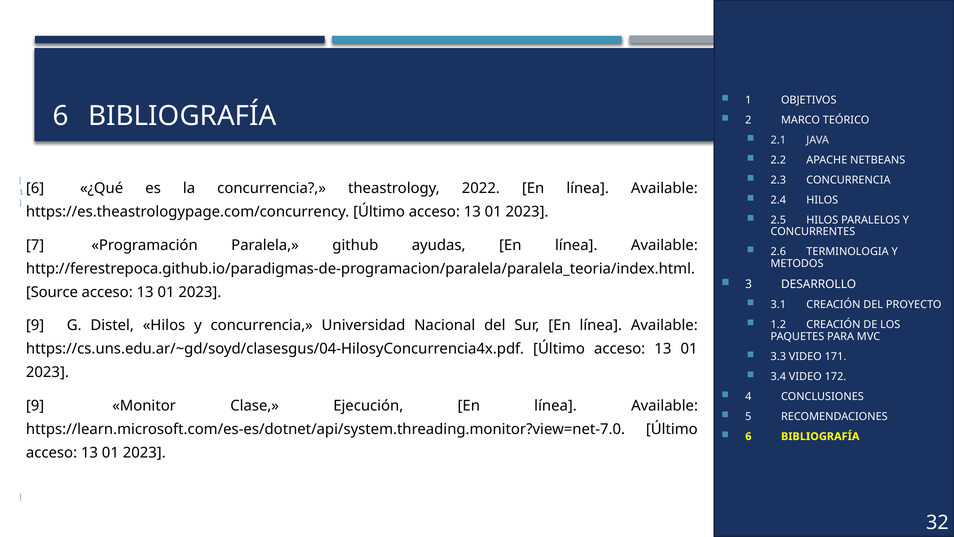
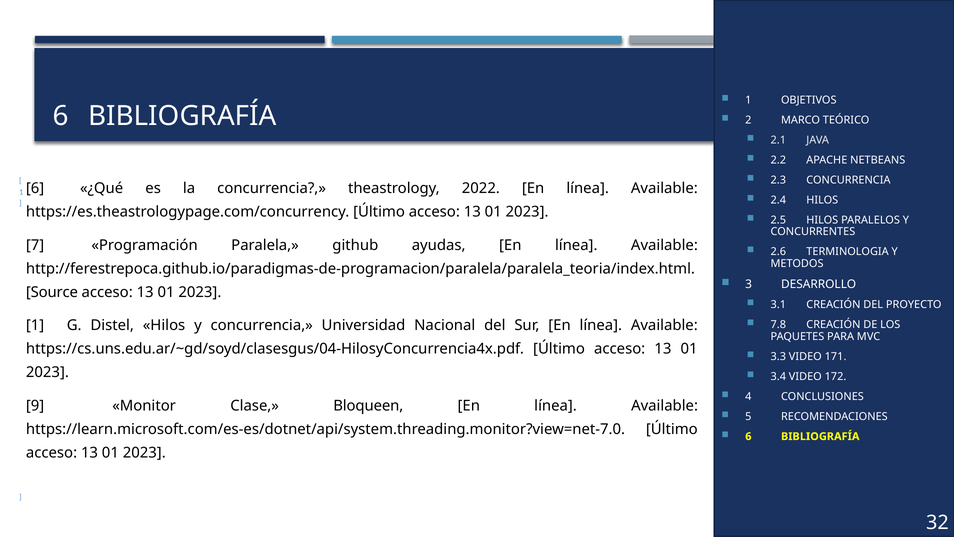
1.2: 1.2 -> 7.8 (778, 325)
9: 9 -> 1 (35, 325)
Ejecución: Ejecución -> Bloqueen (368, 406)
